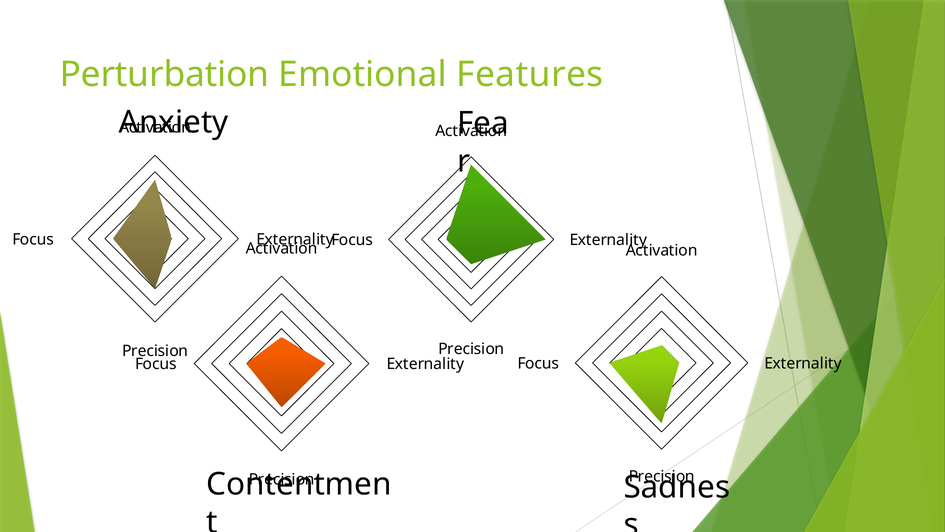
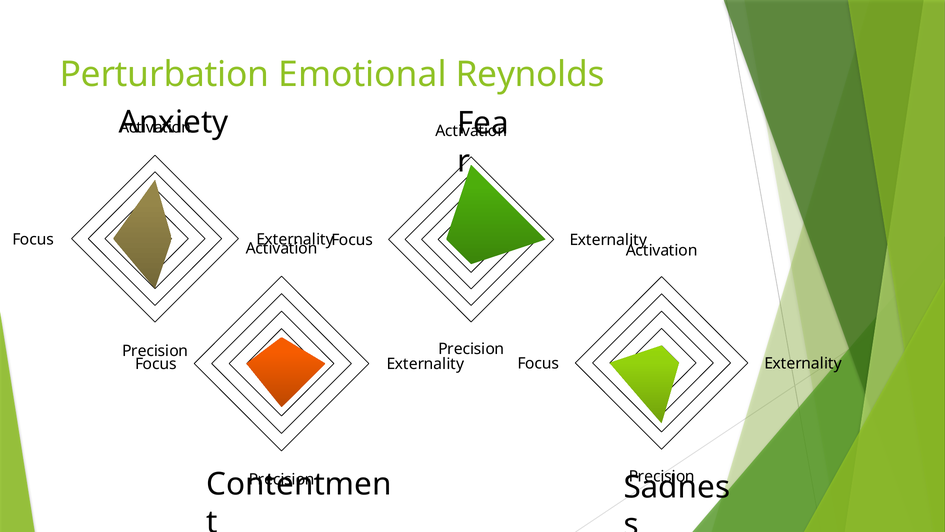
Features: Features -> Reynolds (530, 75)
